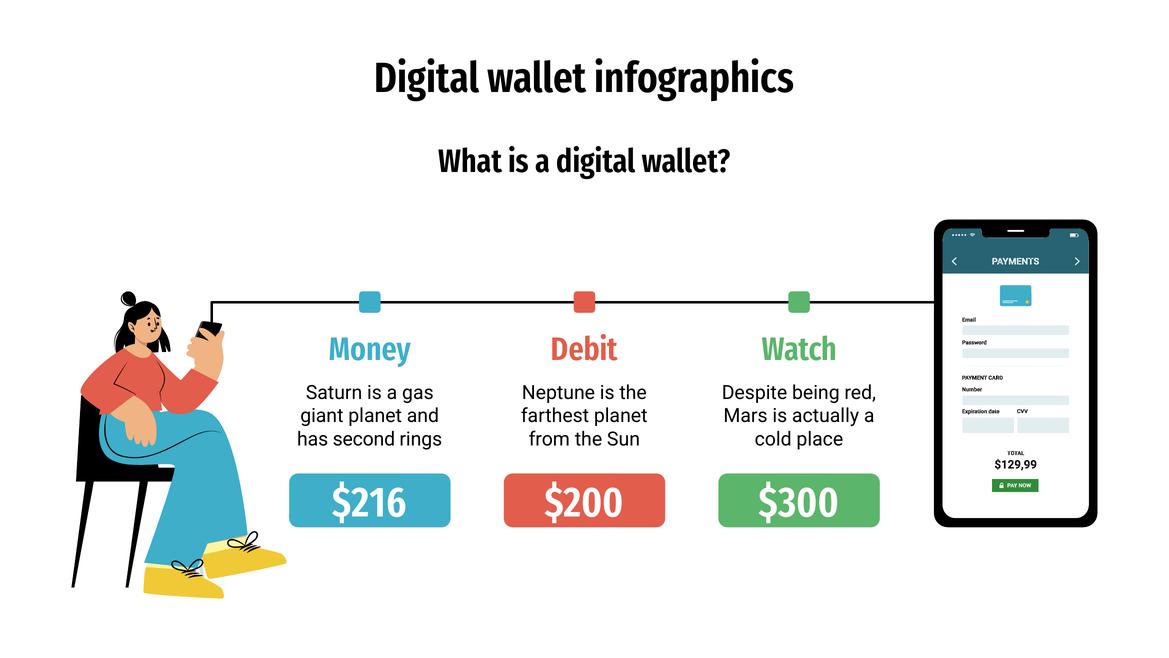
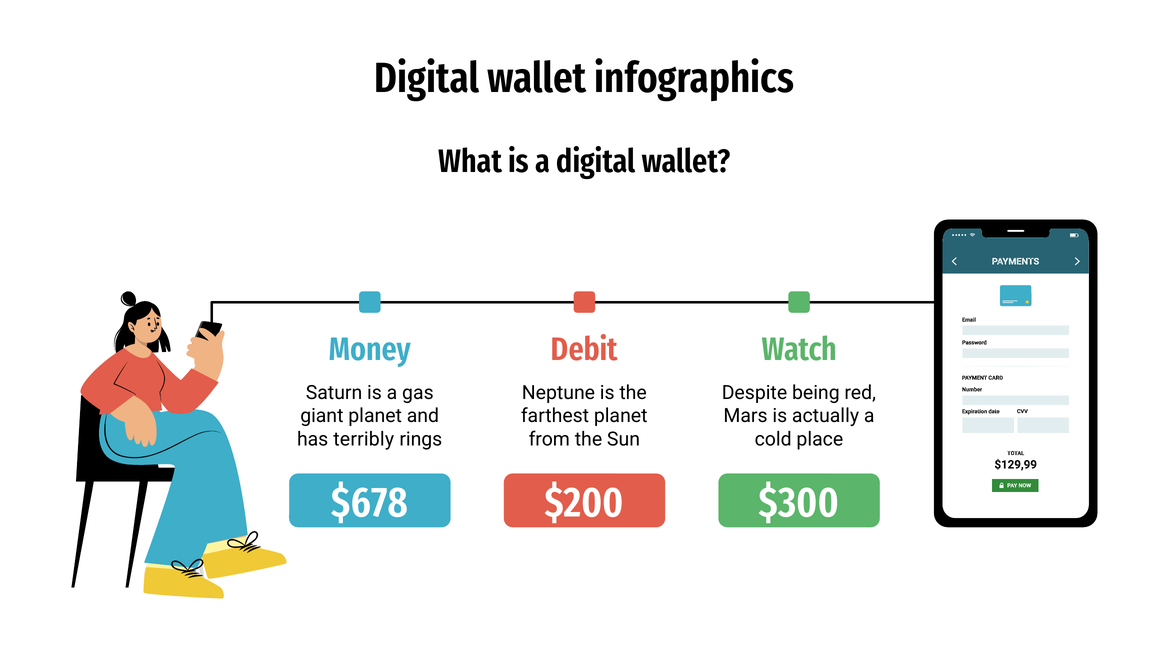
second: second -> terribly (364, 439)
$216: $216 -> $678 (370, 502)
